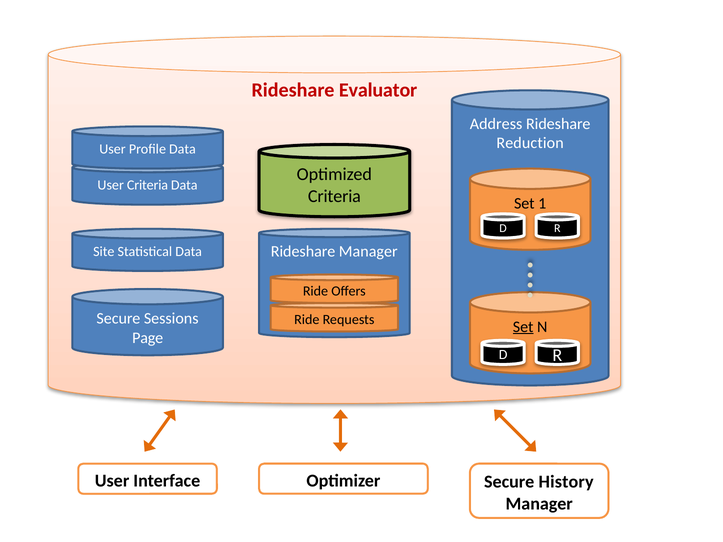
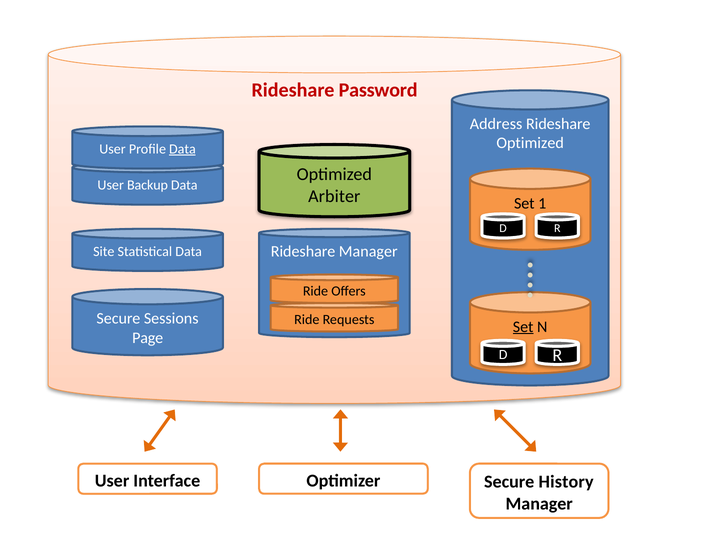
Evaluator: Evaluator -> Password (378, 90)
Reduction: Reduction -> Optimized (530, 143)
Data underline: none -> present (182, 149)
User Criteria: Criteria -> Backup (147, 185)
Criteria: Criteria -> Arbiter (334, 196)
